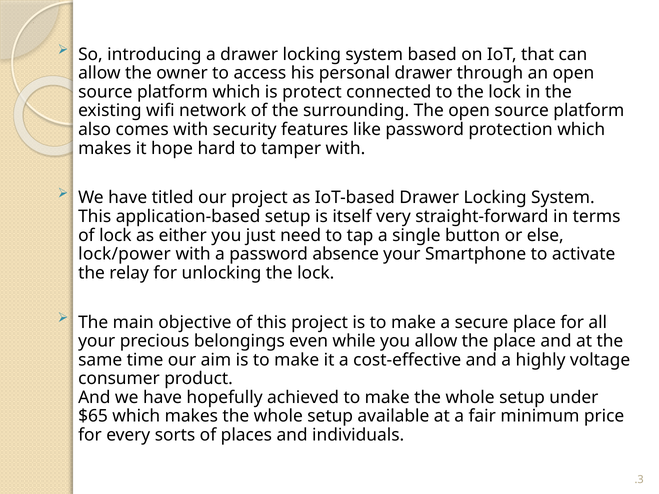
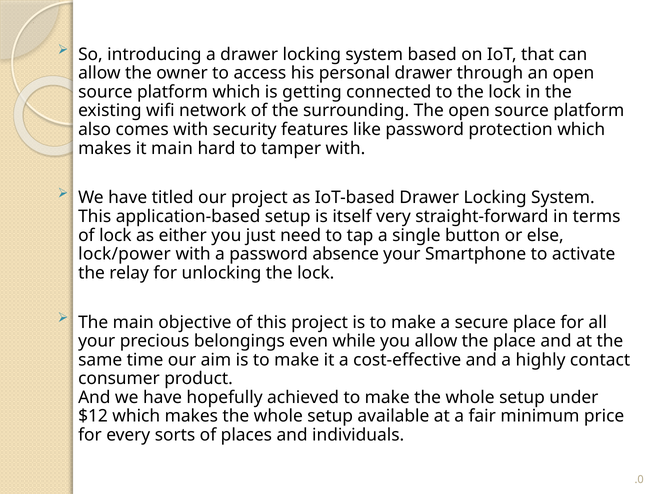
protect: protect -> getting (312, 92)
it hope: hope -> main (172, 148)
voltage: voltage -> contact (600, 360)
$65: $65 -> $12 (93, 416)
.3: .3 -> .0 (639, 480)
